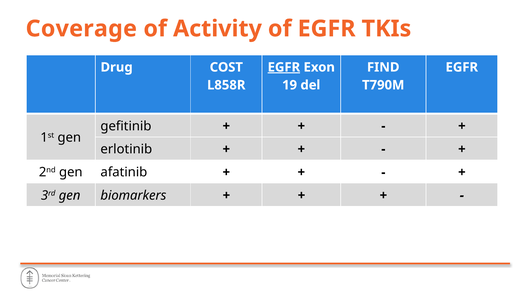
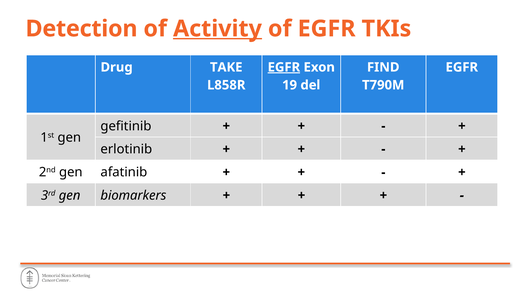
Coverage: Coverage -> Detection (82, 29)
Activity underline: none -> present (217, 29)
COST: COST -> TAKE (226, 67)
